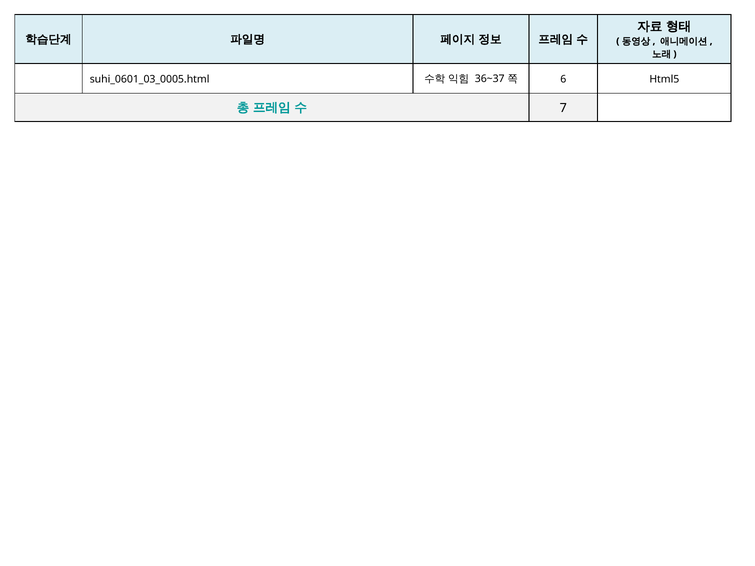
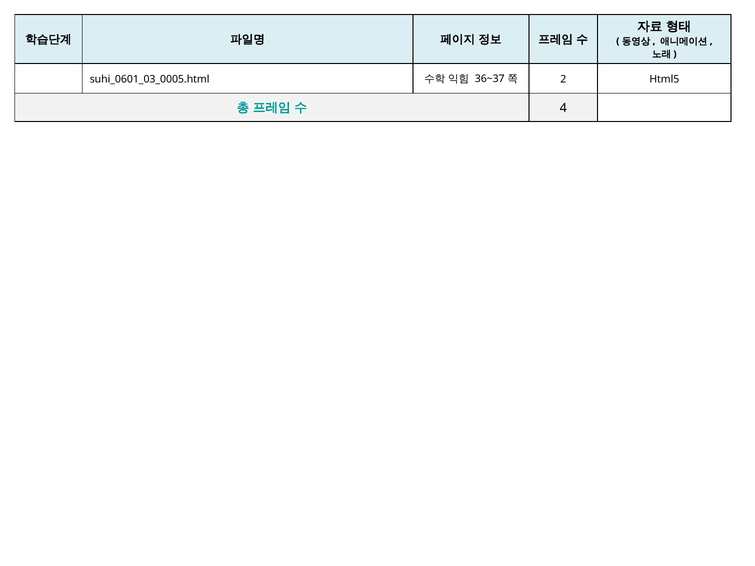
6: 6 -> 2 (563, 79)
7: 7 -> 4 (563, 108)
